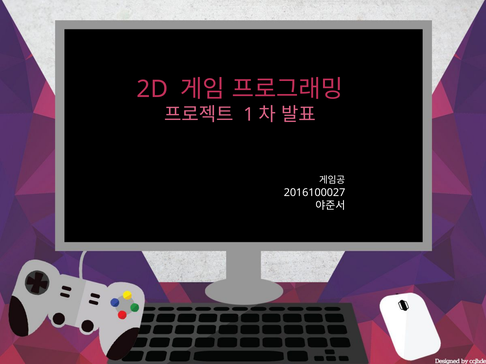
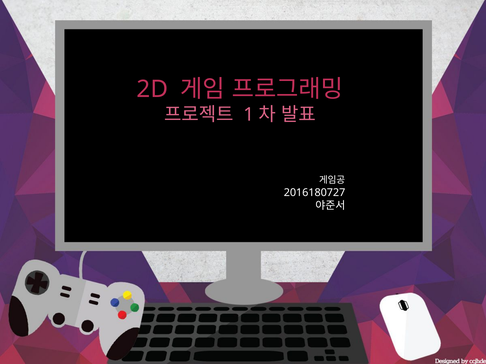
2016100027: 2016100027 -> 2016180727 (315, 193)
